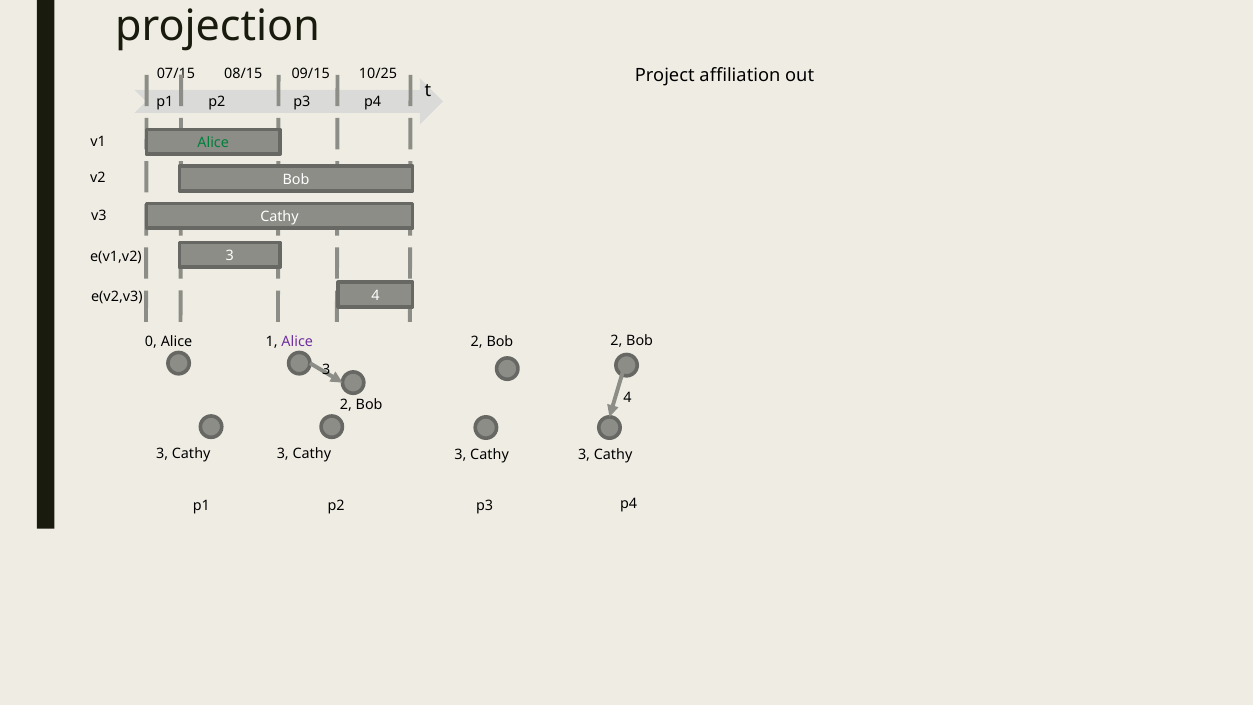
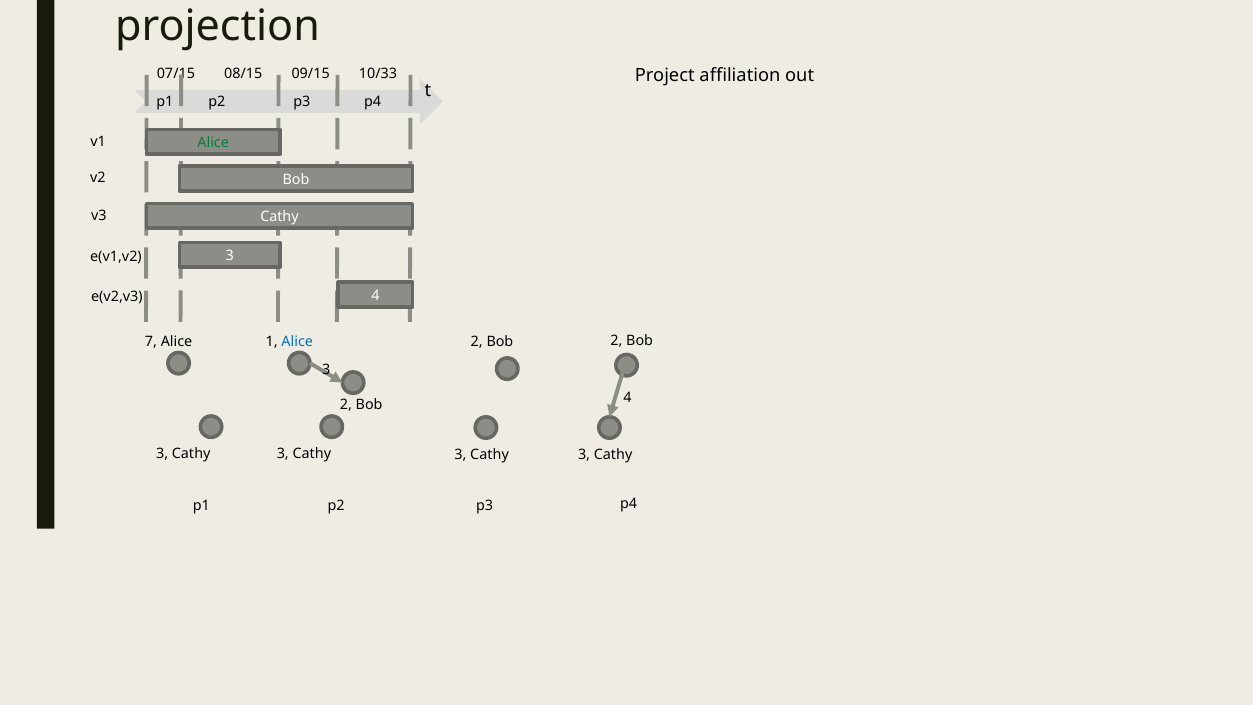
10/25: 10/25 -> 10/33 (378, 74)
0: 0 -> 7 (151, 341)
Alice colour: purple -> blue (297, 341)
